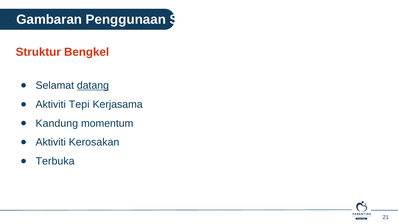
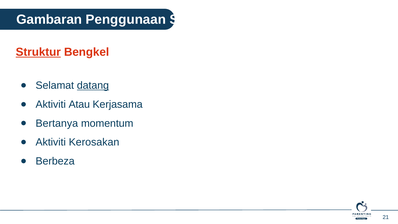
Struktur underline: none -> present (38, 52)
Tepi: Tepi -> Atau (79, 104)
Kandung: Kandung -> Bertanya (57, 123)
Terbuka: Terbuka -> Berbeza (55, 161)
